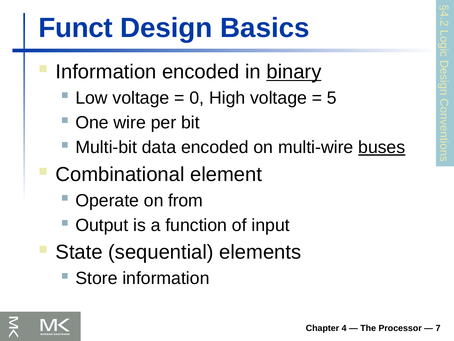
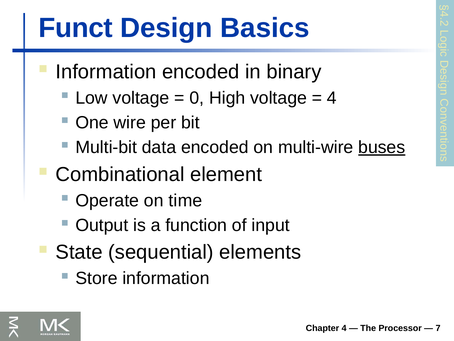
binary underline: present -> none (294, 72)
5: 5 -> 4 (332, 98)
from: from -> time (185, 200)
